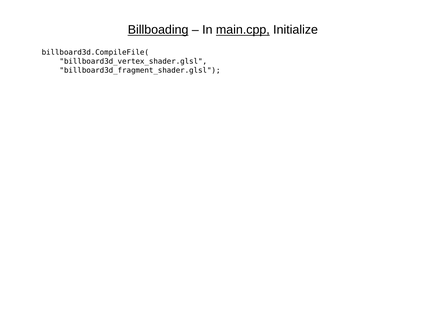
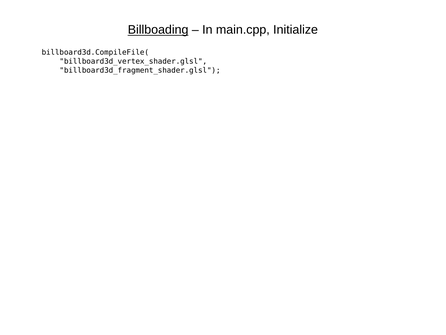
main.cpp underline: present -> none (243, 30)
